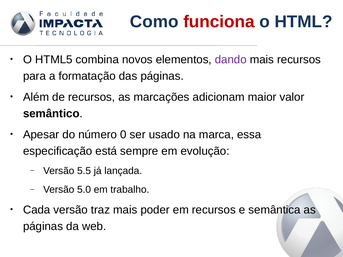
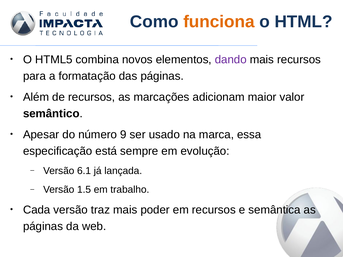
funciona colour: red -> orange (219, 22)
0: 0 -> 9 (123, 135)
5.5: 5.5 -> 6.1 (84, 171)
5.0: 5.0 -> 1.5 (84, 190)
